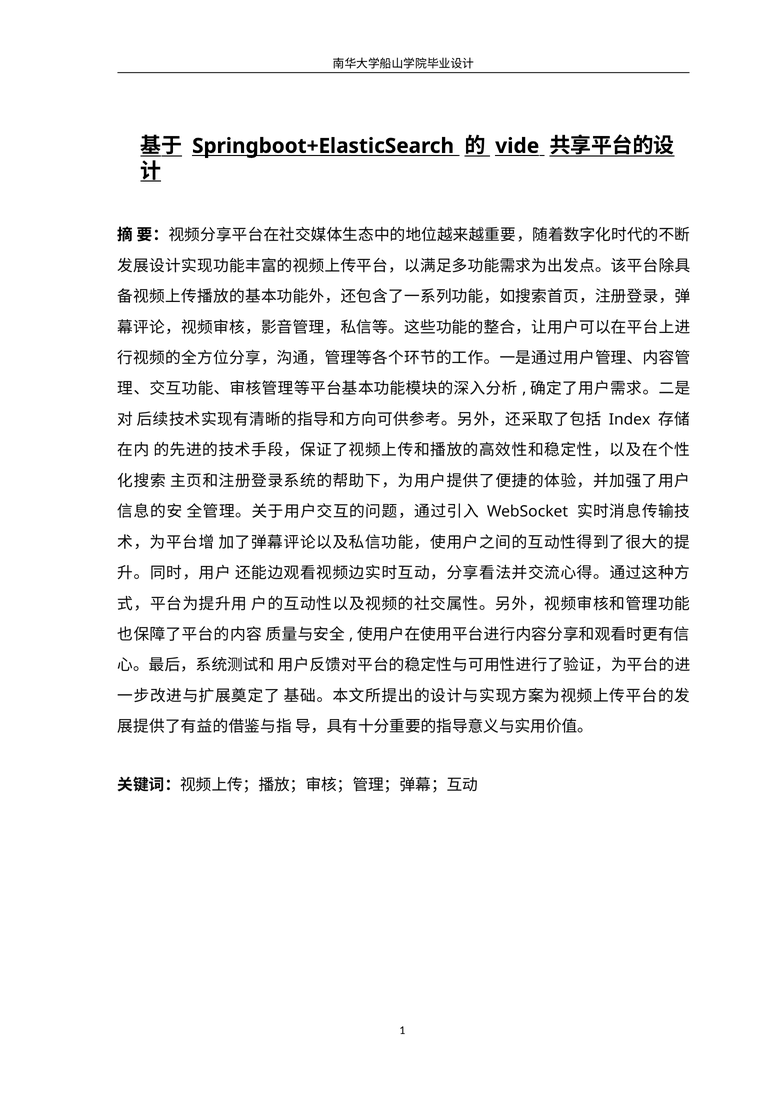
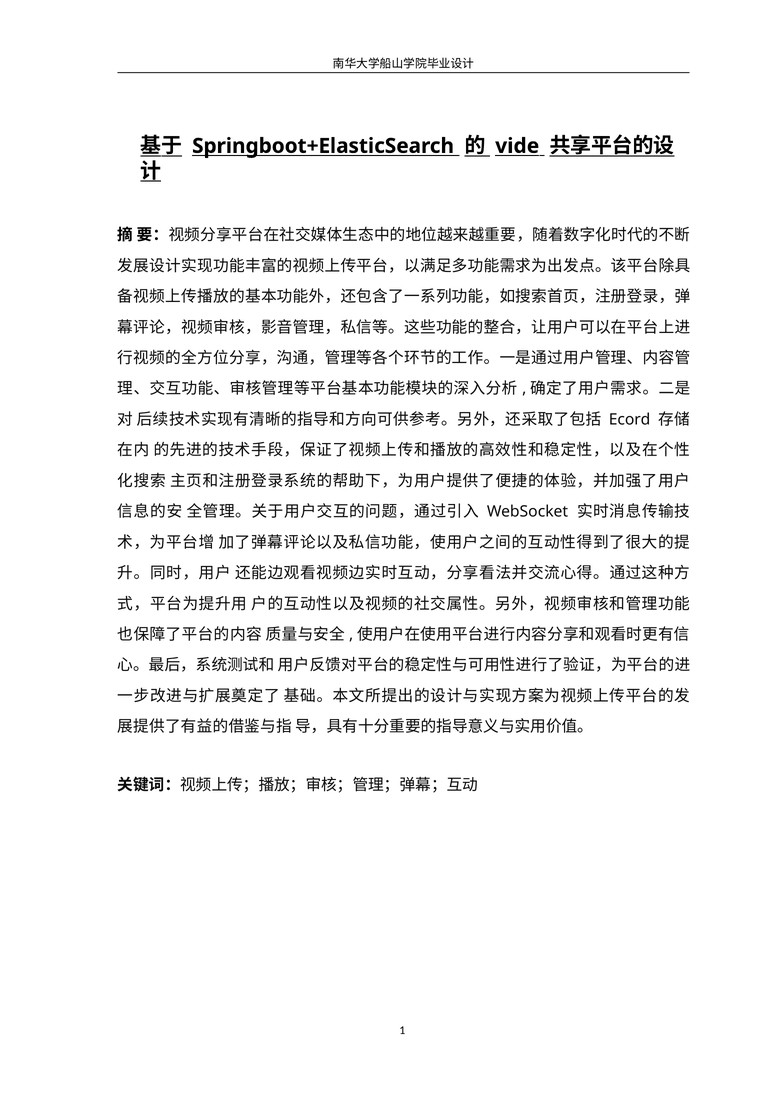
Index: Index -> Ecord (630, 419)
